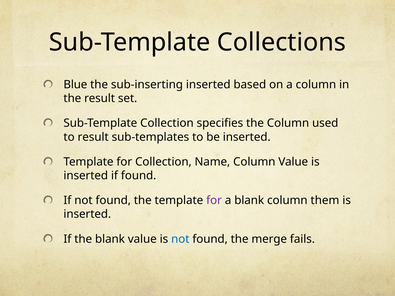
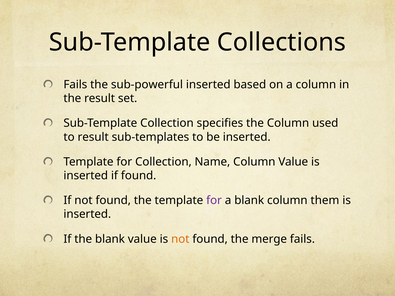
Blue: Blue -> Fails (75, 85)
sub-inserting: sub-inserting -> sub-powerful (147, 85)
not colour: blue -> orange (180, 239)
